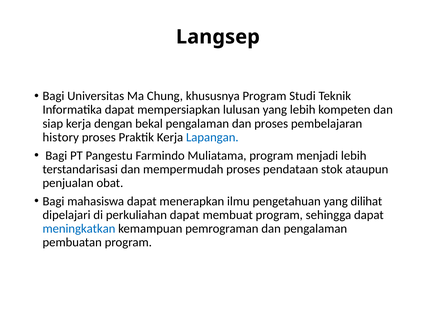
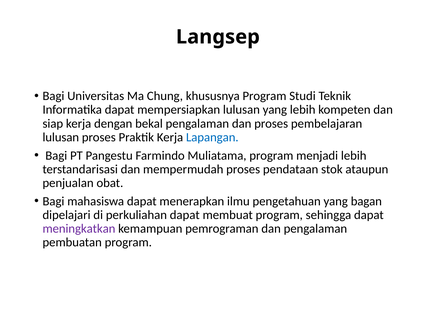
history: history -> lulusan (61, 137)
dilihat: dilihat -> bagan (366, 201)
meningkatkan colour: blue -> purple (79, 229)
